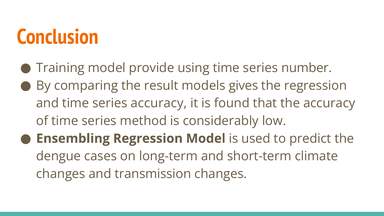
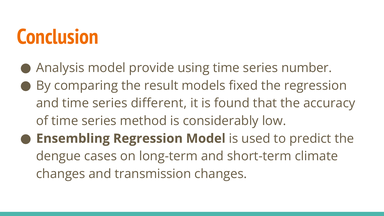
Training: Training -> Analysis (60, 68)
gives: gives -> fixed (243, 86)
series accuracy: accuracy -> different (159, 103)
